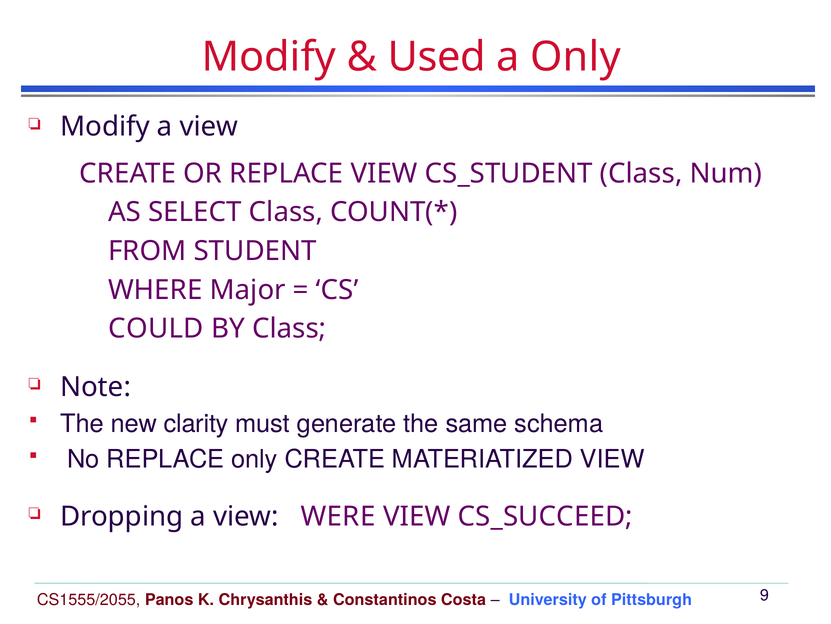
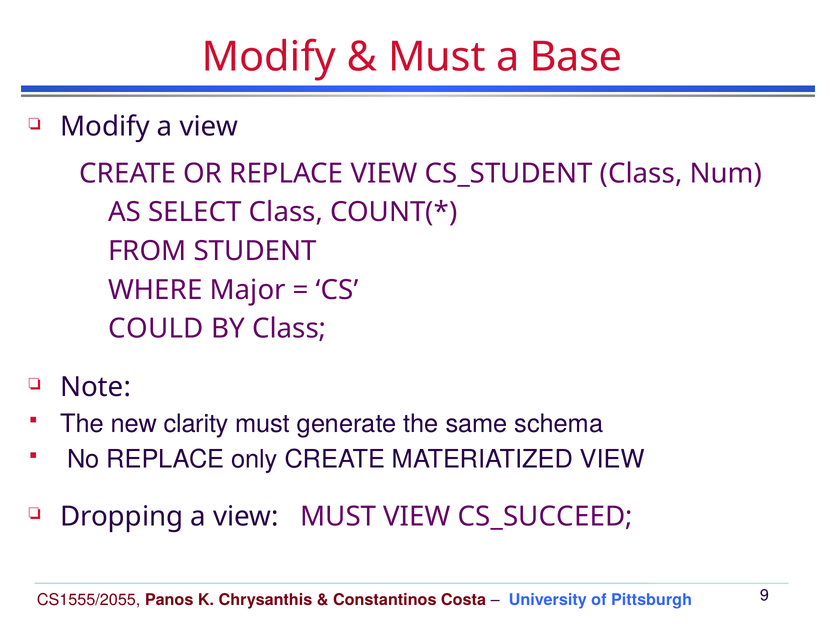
Used: Used -> Must (437, 57)
a Only: Only -> Base (576, 57)
view WERE: WERE -> MUST (338, 516)
